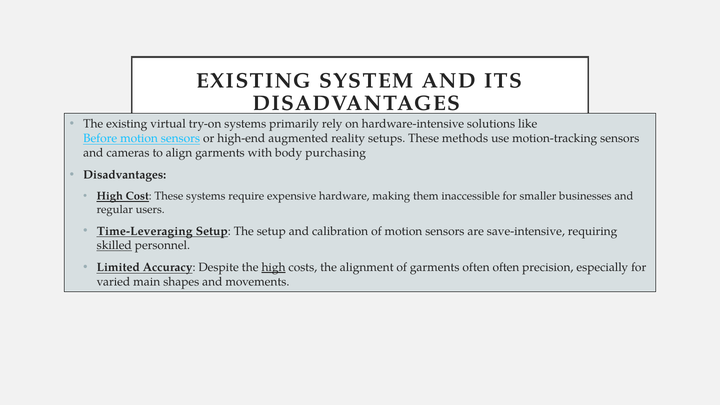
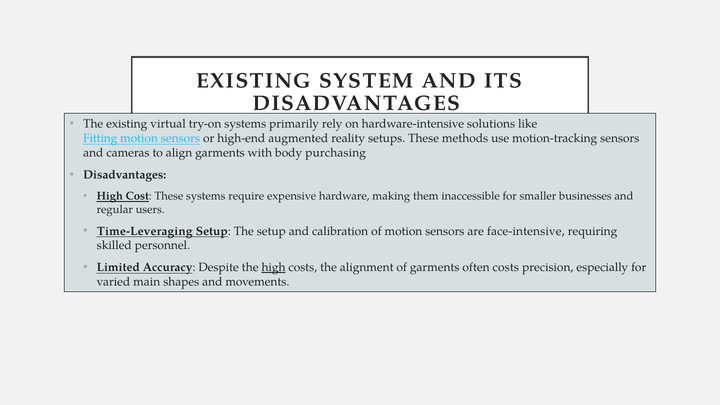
Before: Before -> Fitting (100, 138)
save-intensive: save-intensive -> face-intensive (526, 231)
skilled underline: present -> none (114, 245)
often often: often -> costs (506, 267)
